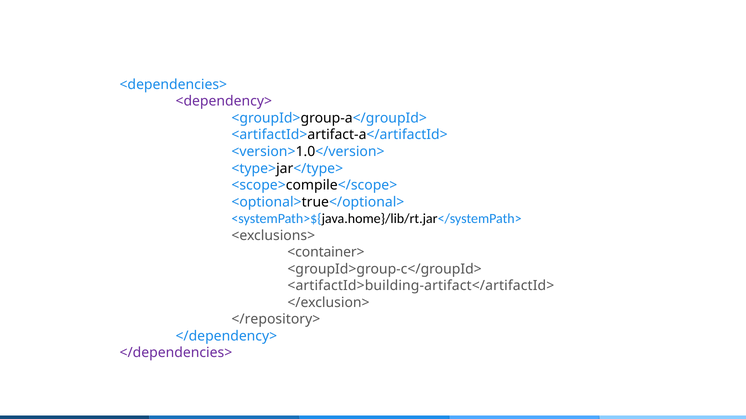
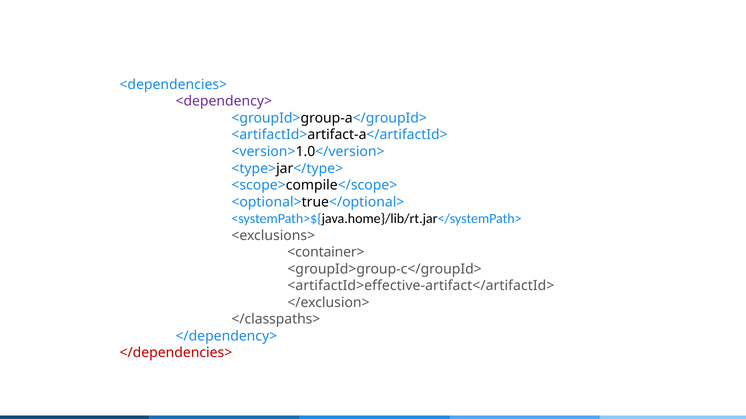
<artifactId>building-artifact</artifactId>: <artifactId>building-artifact</artifactId> -> <artifactId>effective-artifact</artifactId> (421, 286)
</repository>: </repository> -> </classpaths> (276, 320)
</dependencies> colour: purple -> red (176, 353)
